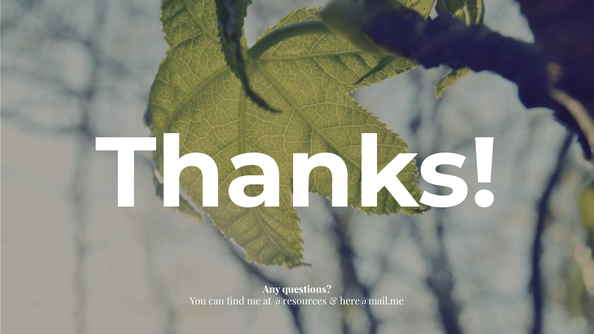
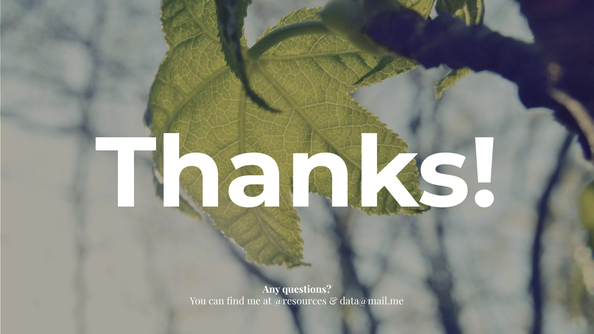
here@mail.me: here@mail.me -> data@mail.me (372, 301)
